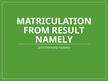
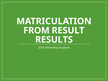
NAMELY: NAMELY -> RESULTS (54, 40)
